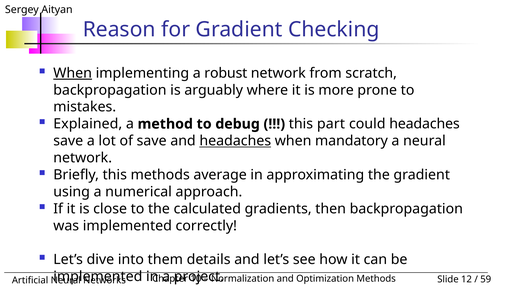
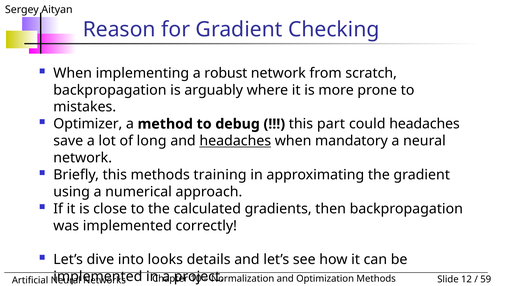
When underline: present -> none (73, 73)
Explained: Explained -> Optimizer (88, 124)
of save: save -> long (152, 141)
average: average -> training (220, 175)
them: them -> looks (165, 260)
